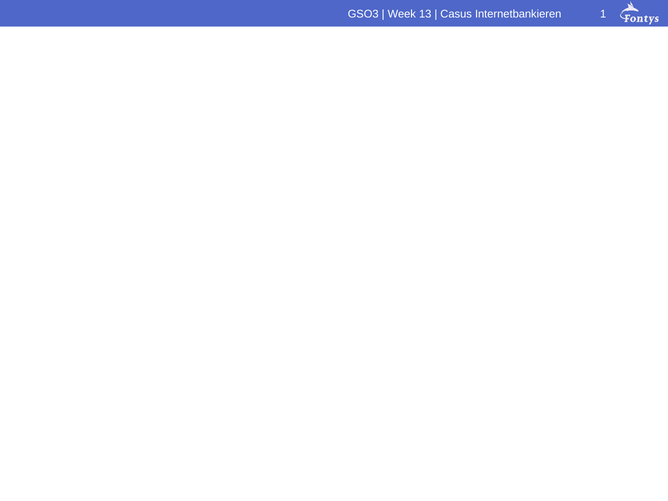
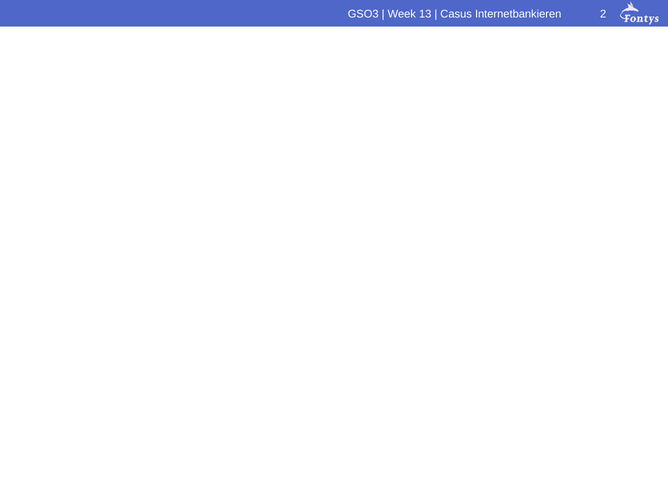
1: 1 -> 2 (603, 14)
